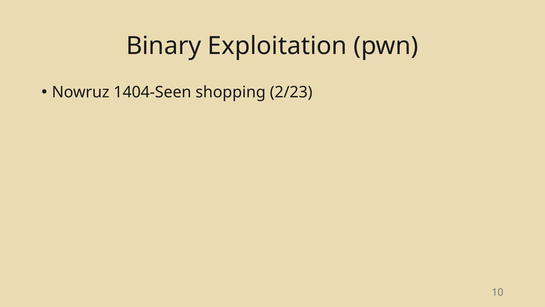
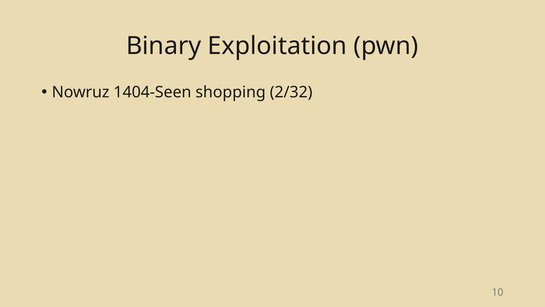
2/23: 2/23 -> 2/32 (291, 92)
